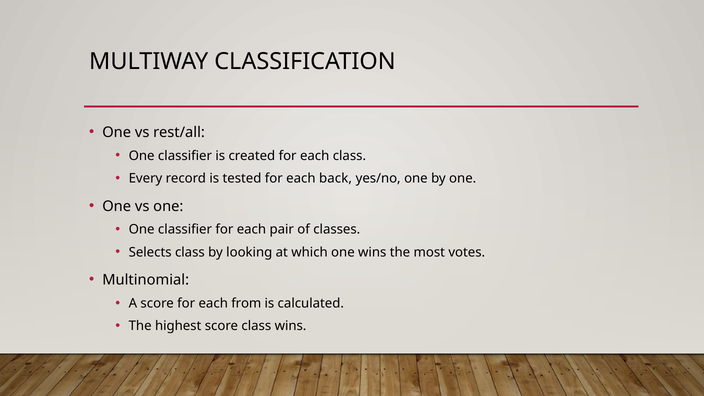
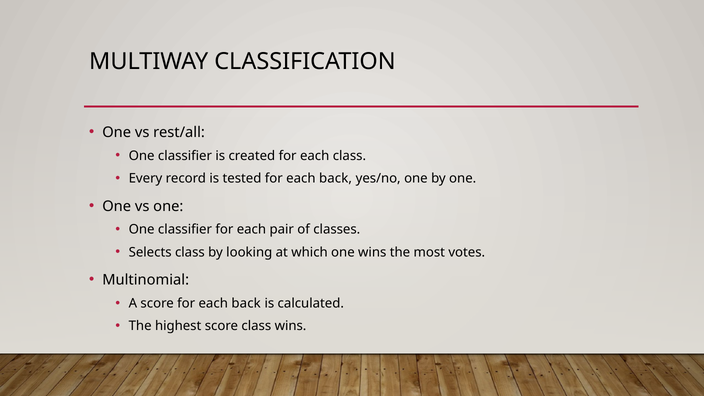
score for each from: from -> back (246, 303)
